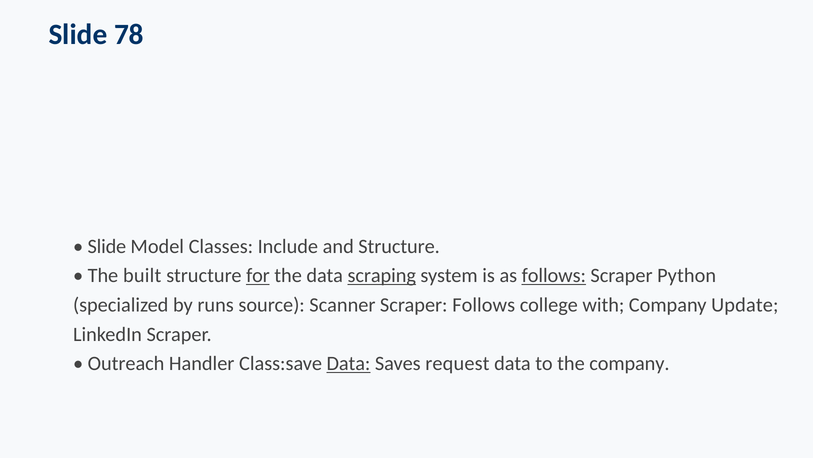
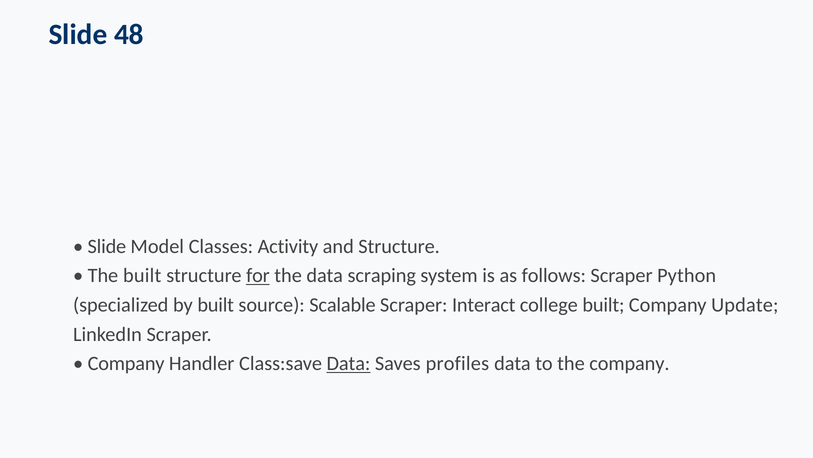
78: 78 -> 48 (129, 35)
Include: Include -> Activity (288, 246)
scraping underline: present -> none (382, 275)
follows underline: present -> none (554, 275)
by runs: runs -> built (216, 305)
Scanner: Scanner -> Scalable (342, 305)
Scraper Follows: Follows -> Interact (484, 305)
college with: with -> built (603, 305)
Outreach: Outreach -> Company (126, 363)
request: request -> profiles (457, 363)
